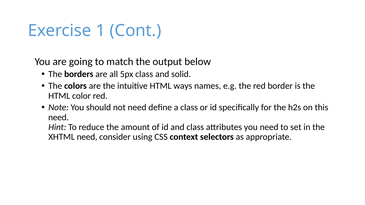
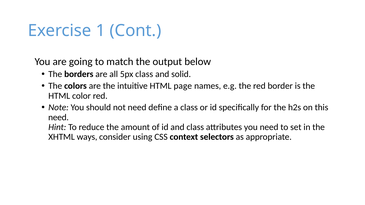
ways: ways -> page (183, 86)
XHTML need: need -> ways (87, 137)
